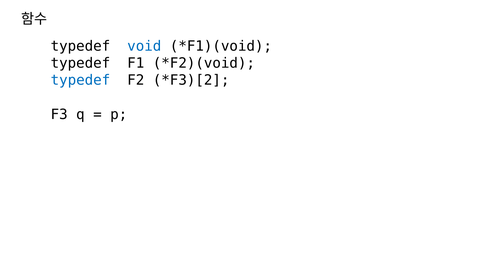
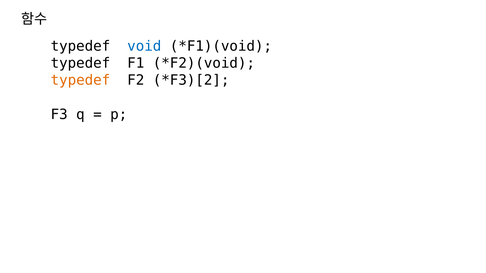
typedef colour: blue -> orange (80, 80)
